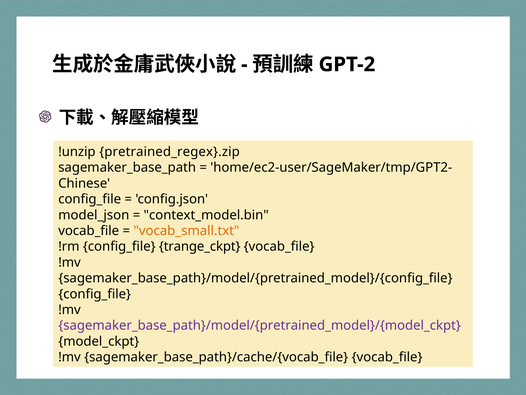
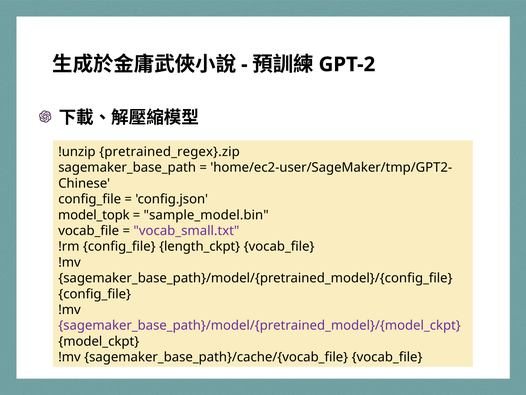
model_json: model_json -> model_topk (94, 215)
context_model.bin: context_model.bin -> sample_model.bin (206, 215)
vocab_small.txt colour: orange -> purple (186, 231)
trange_ckpt: trange_ckpt -> length_ckpt (200, 246)
